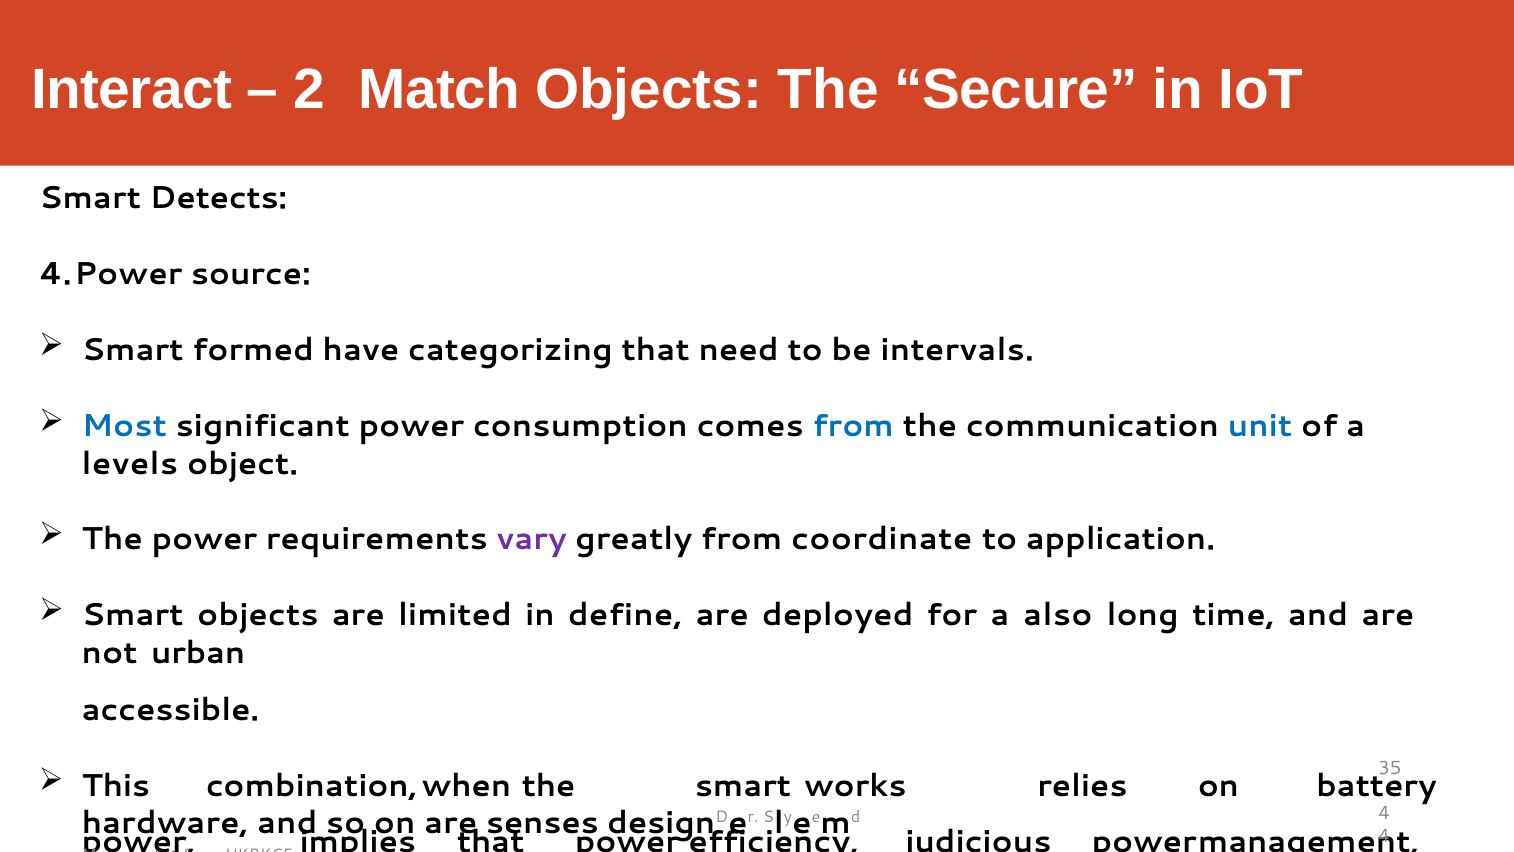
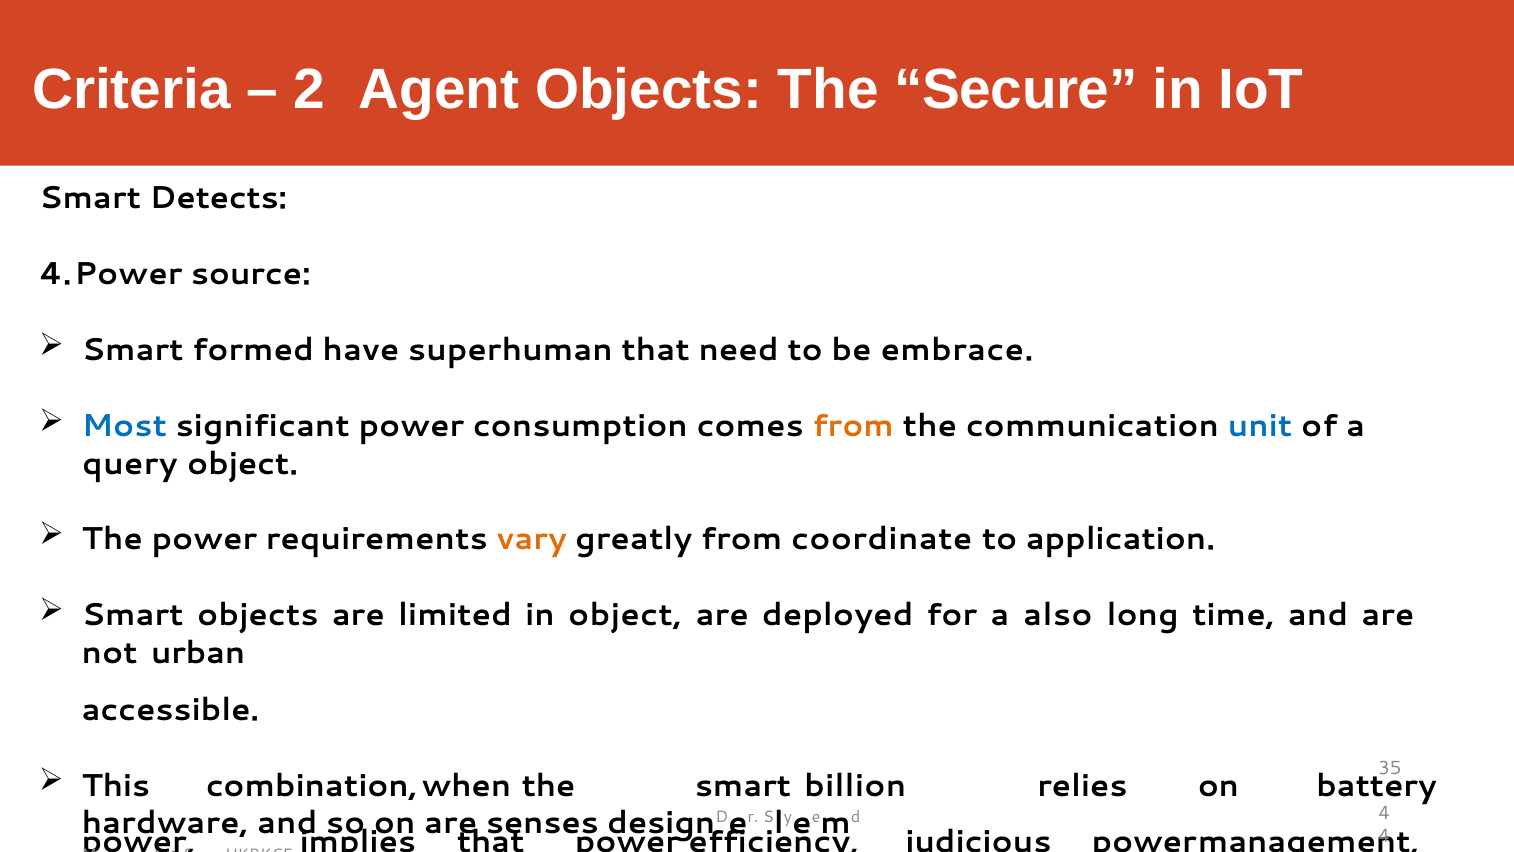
Interact: Interact -> Criteria (131, 90)
Match: Match -> Agent (439, 90)
categorizing: categorizing -> superhuman (510, 350)
intervals: intervals -> embrace (957, 350)
from colour: blue -> orange (853, 426)
levels: levels -> query (130, 463)
vary colour: purple -> orange (532, 539)
in define: define -> object (625, 615)
works: works -> billion (855, 785)
